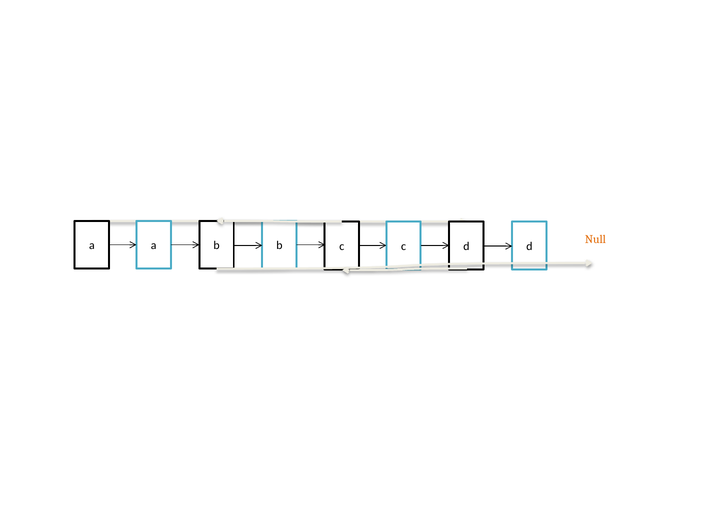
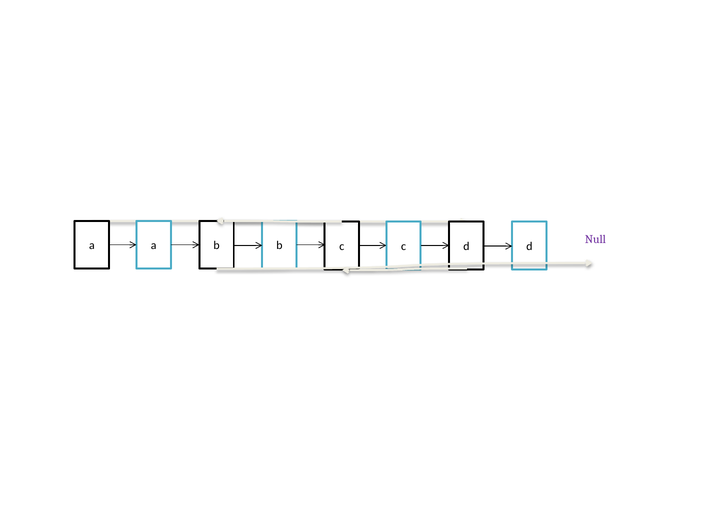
Null colour: orange -> purple (595, 239)
